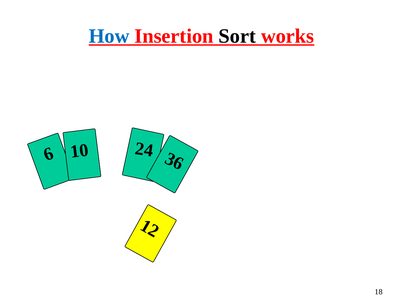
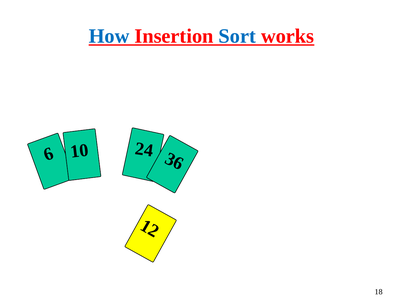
Sort colour: black -> blue (237, 36)
